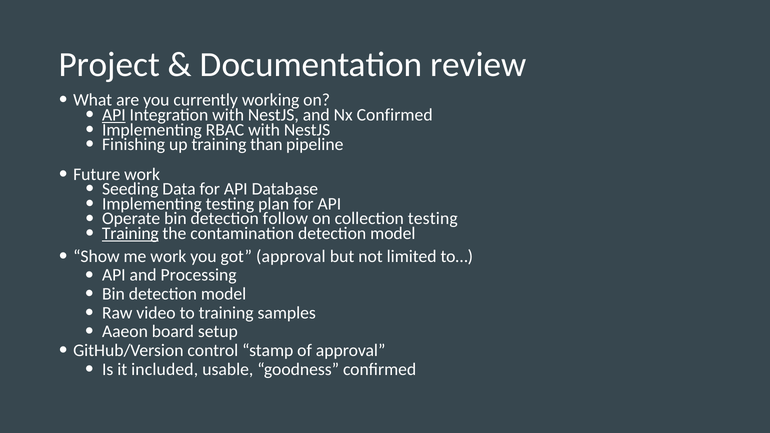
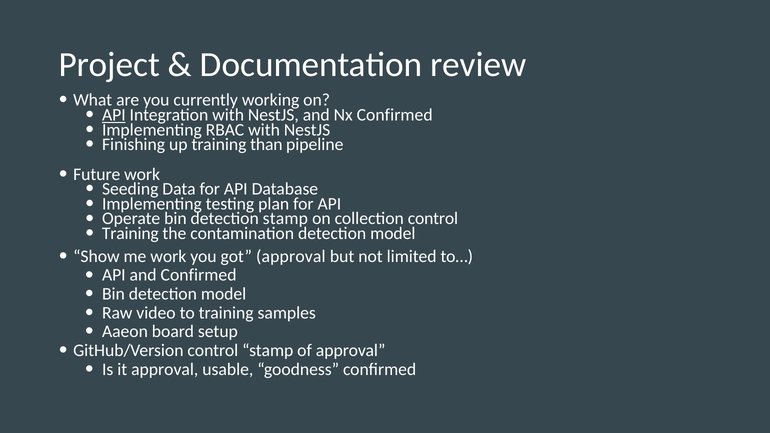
detection follow: follow -> stamp (285, 219)
collection testing: testing -> control (433, 219)
Training underline: present -> none (130, 234)
and Processing: Processing -> Confirmed (199, 275)
it included: included -> approval (165, 369)
